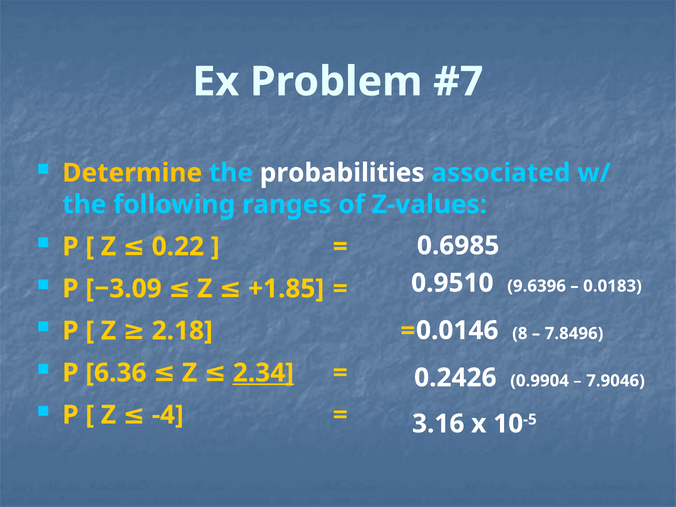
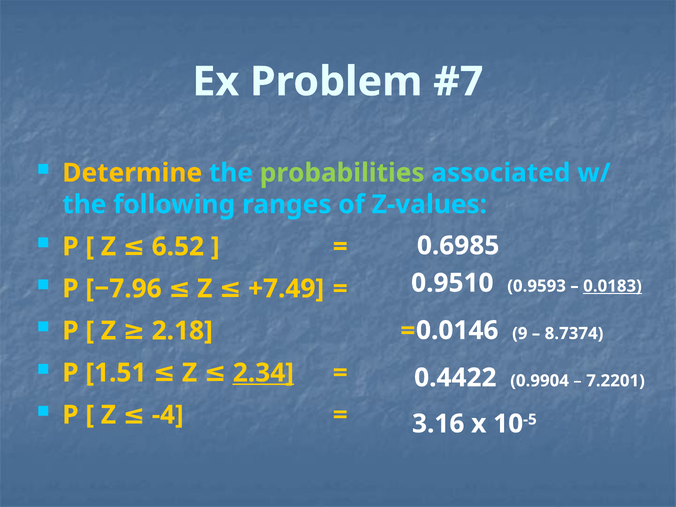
probabilities colour: white -> light green (342, 173)
0.22: 0.22 -> 6.52 (178, 247)
9.6396: 9.6396 -> 0.9593 (537, 286)
0.0183 underline: none -> present (613, 286)
−3.09: −3.09 -> −7.96 (124, 289)
+1.85: +1.85 -> +7.49 (286, 289)
8: 8 -> 9 (520, 333)
7.8496: 7.8496 -> 8.7374 (574, 333)
6.36: 6.36 -> 1.51 (116, 373)
0.2426: 0.2426 -> 0.4422 (455, 378)
7.9046: 7.9046 -> 7.2201 (616, 381)
